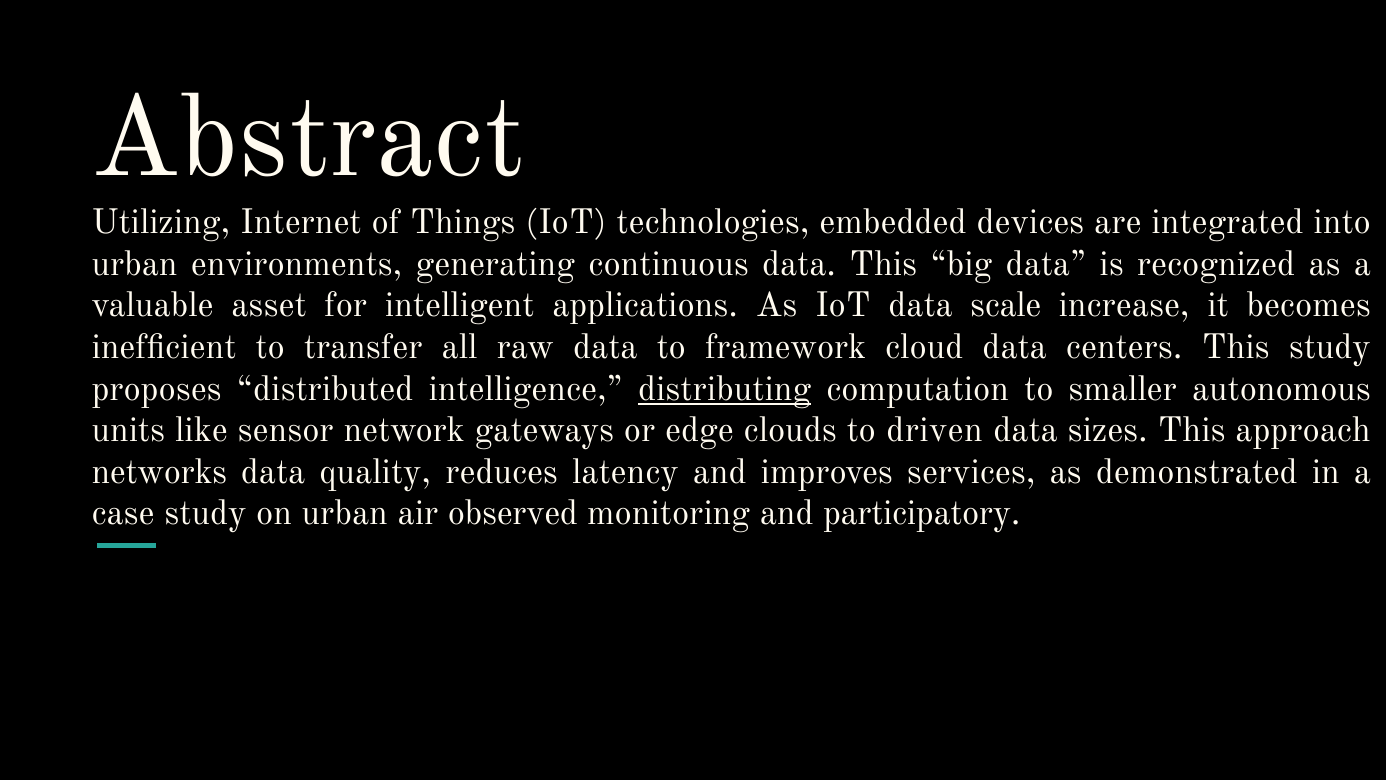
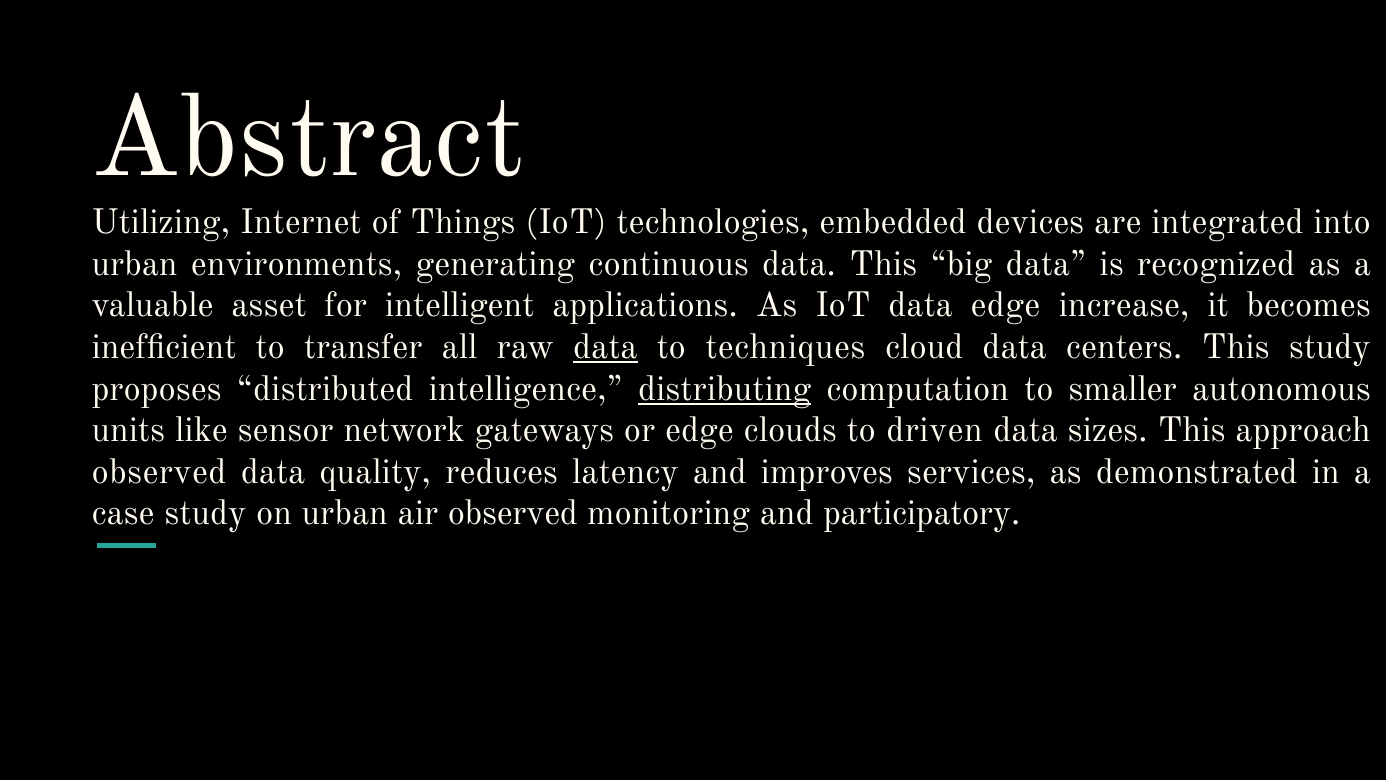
data scale: scale -> edge (1005, 305)
data underline: none -> present (605, 347)
framework: framework -> techniques (785, 347)
networks: networks -> observed (159, 472)
